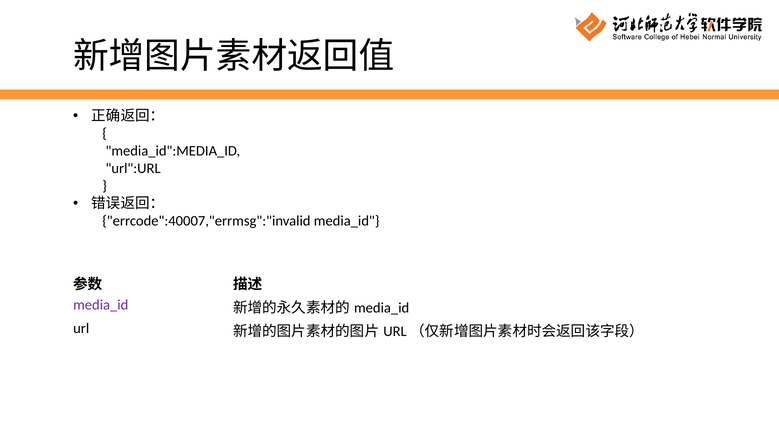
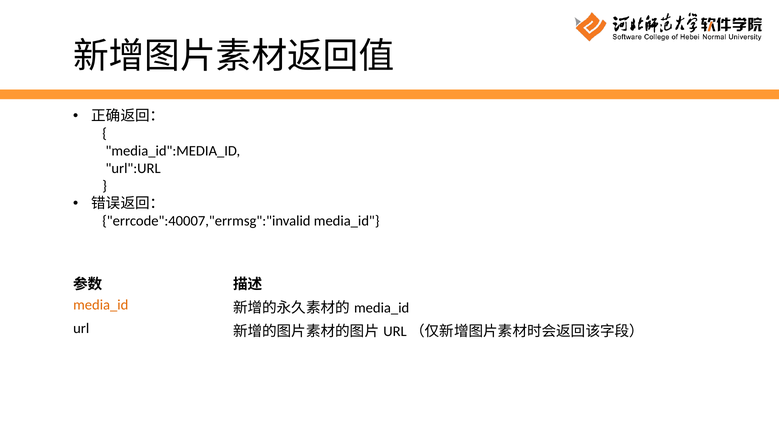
media_id colour: purple -> orange (101, 305)
